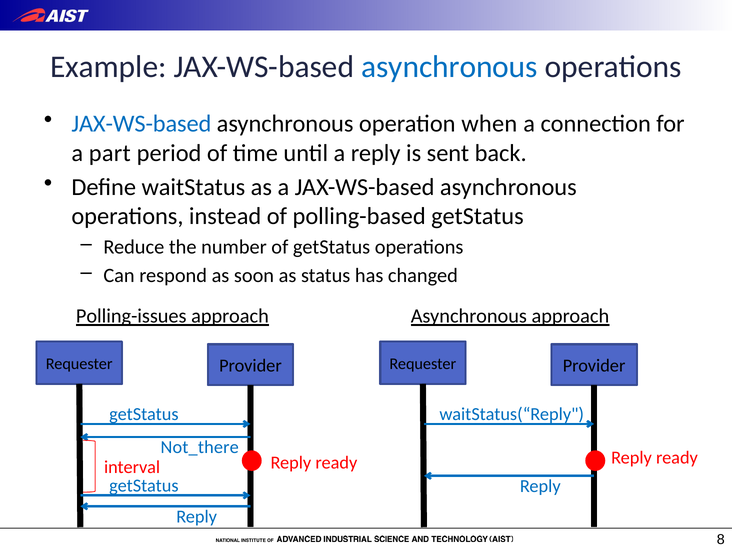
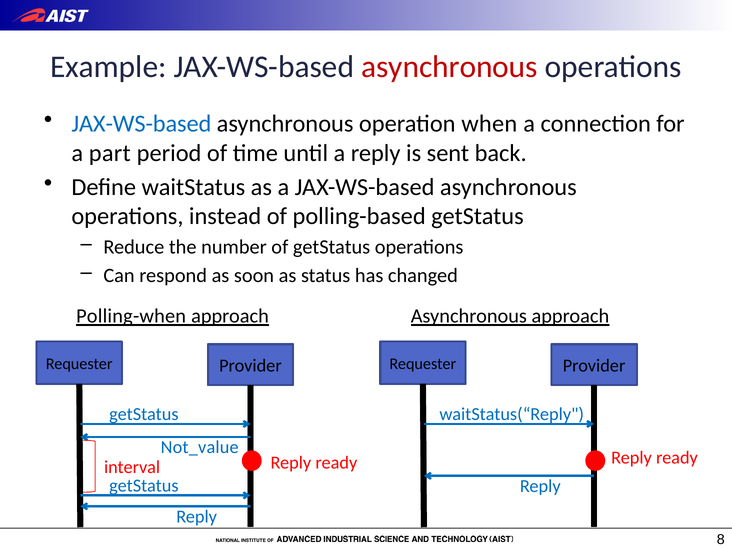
asynchronous colour: blue -> red (450, 67)
Polling-issues: Polling-issues -> Polling-when (131, 316)
Not_there: Not_there -> Not_value (200, 447)
